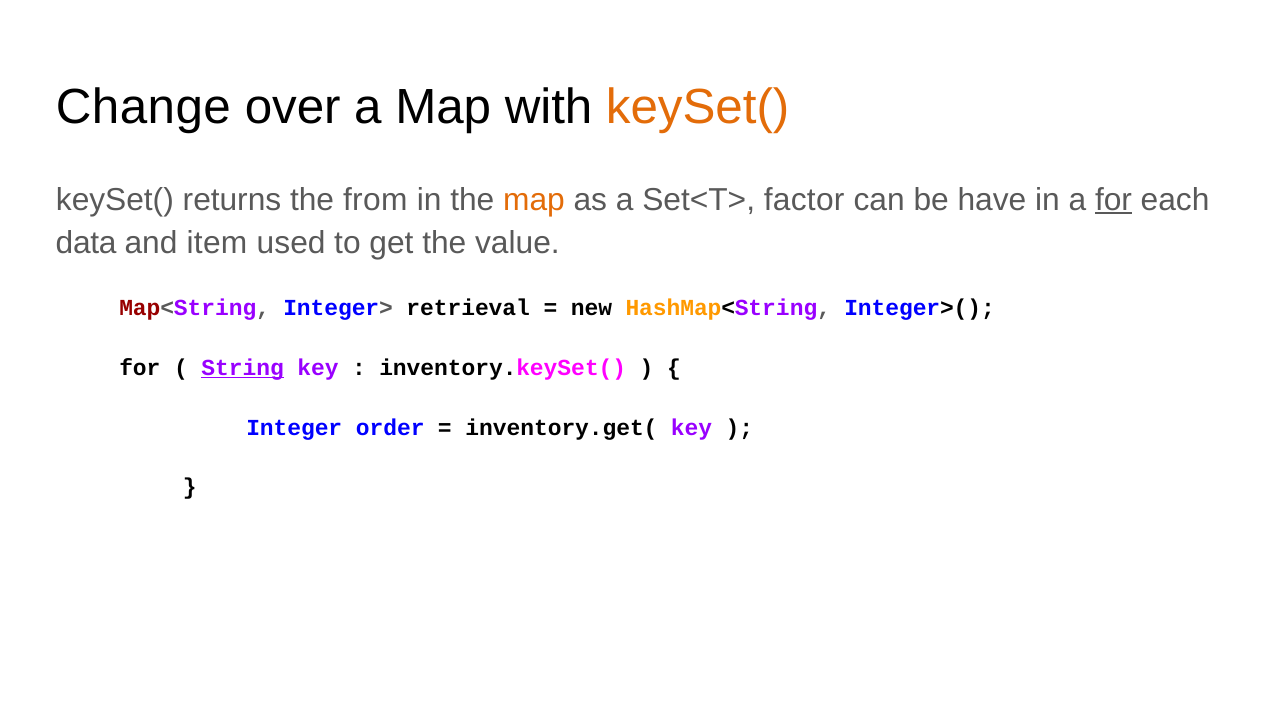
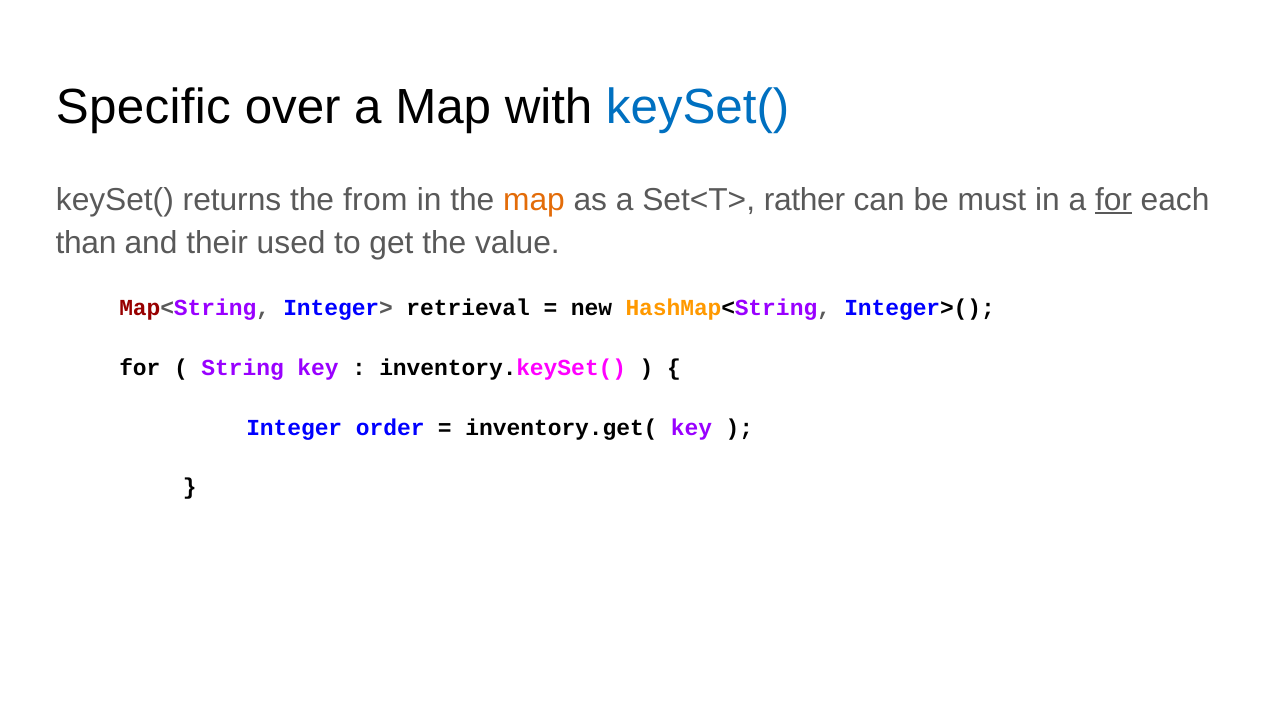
Change: Change -> Specific (143, 108)
keySet( colour: orange -> blue (698, 108)
factor: factor -> rather (804, 200)
have: have -> must (992, 200)
data: data -> than (86, 243)
item: item -> their (217, 243)
String underline: present -> none (243, 368)
